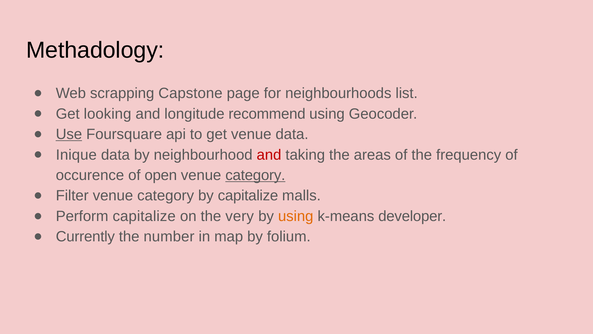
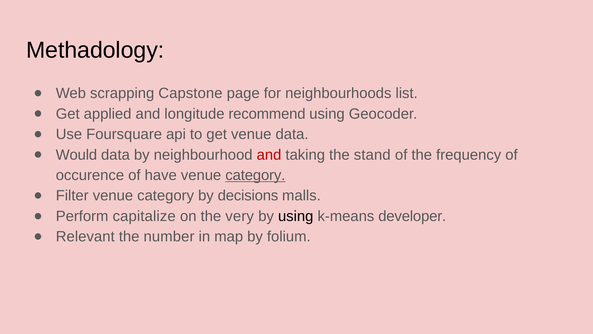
looking: looking -> applied (108, 114)
Use underline: present -> none (69, 134)
Inique: Inique -> Would (76, 155)
areas: areas -> stand (372, 155)
open: open -> have (161, 175)
by capitalize: capitalize -> decisions (248, 196)
using colour: orange -> black (296, 216)
Currently: Currently -> Relevant (85, 236)
